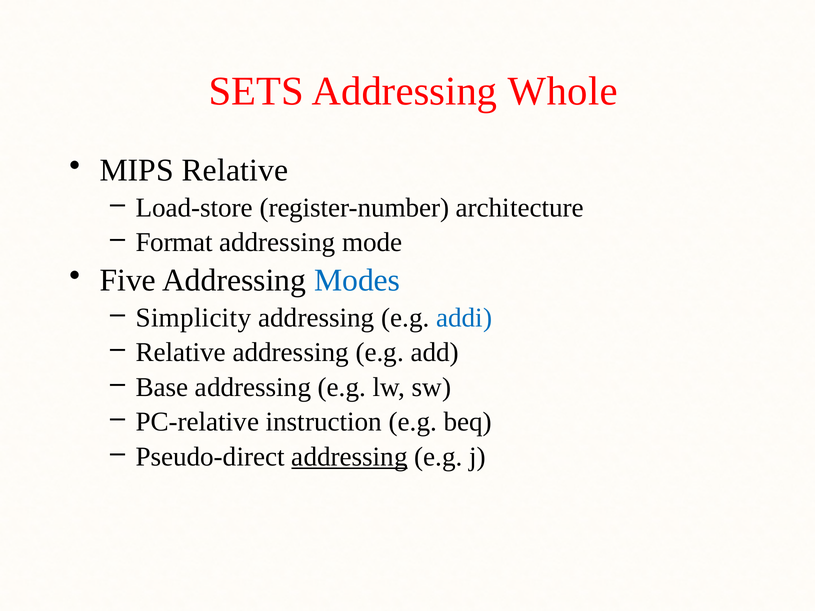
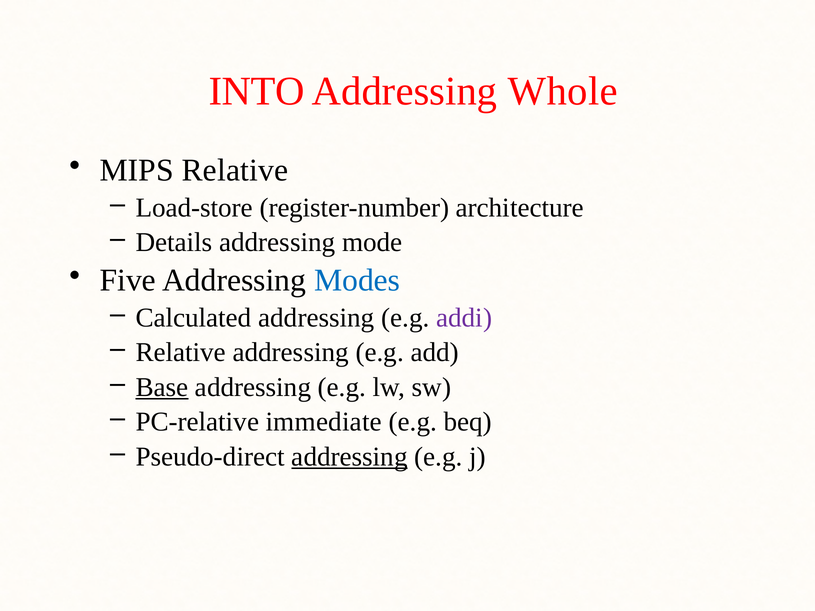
SETS: SETS -> INTO (257, 91)
Format: Format -> Details (174, 242)
Simplicity: Simplicity -> Calculated (194, 318)
addi colour: blue -> purple (464, 318)
Base underline: none -> present (162, 387)
instruction: instruction -> immediate (324, 422)
